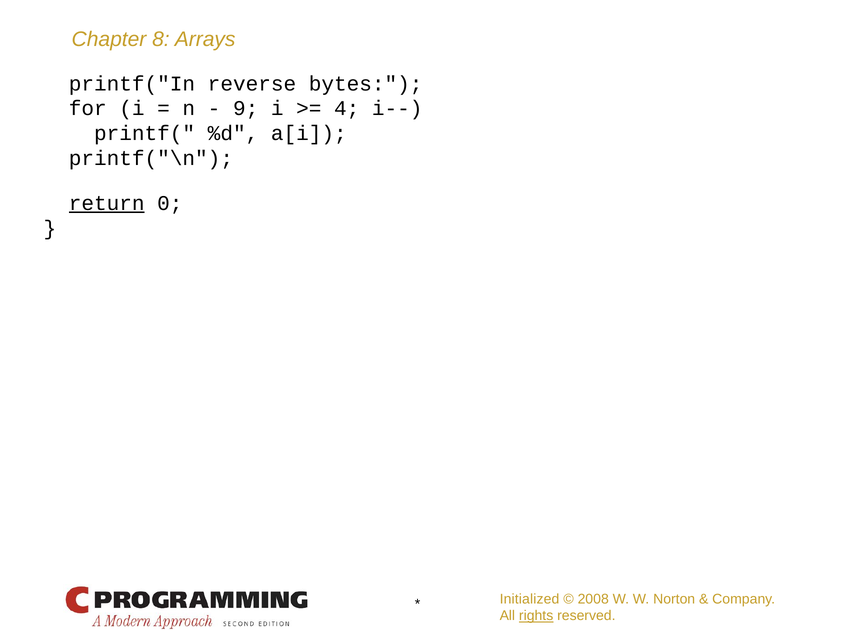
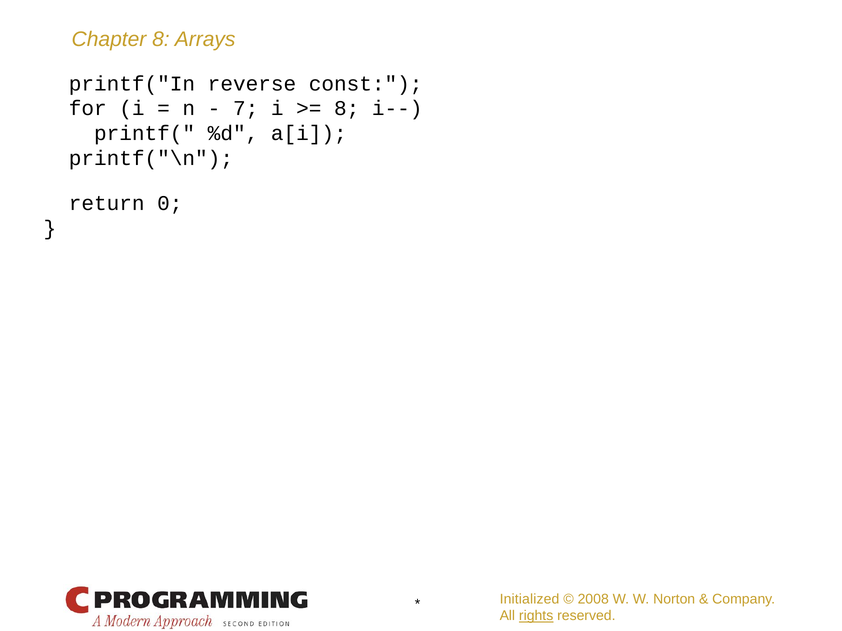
bytes: bytes -> const (366, 84)
9: 9 -> 7 (246, 109)
4: 4 -> 8 (347, 109)
return underline: present -> none (107, 203)
